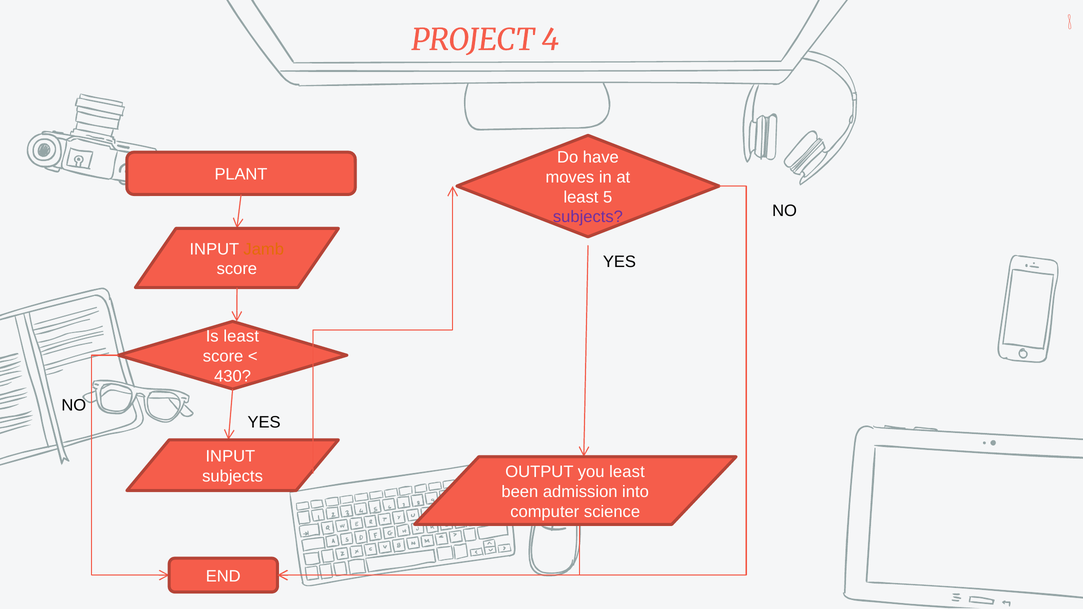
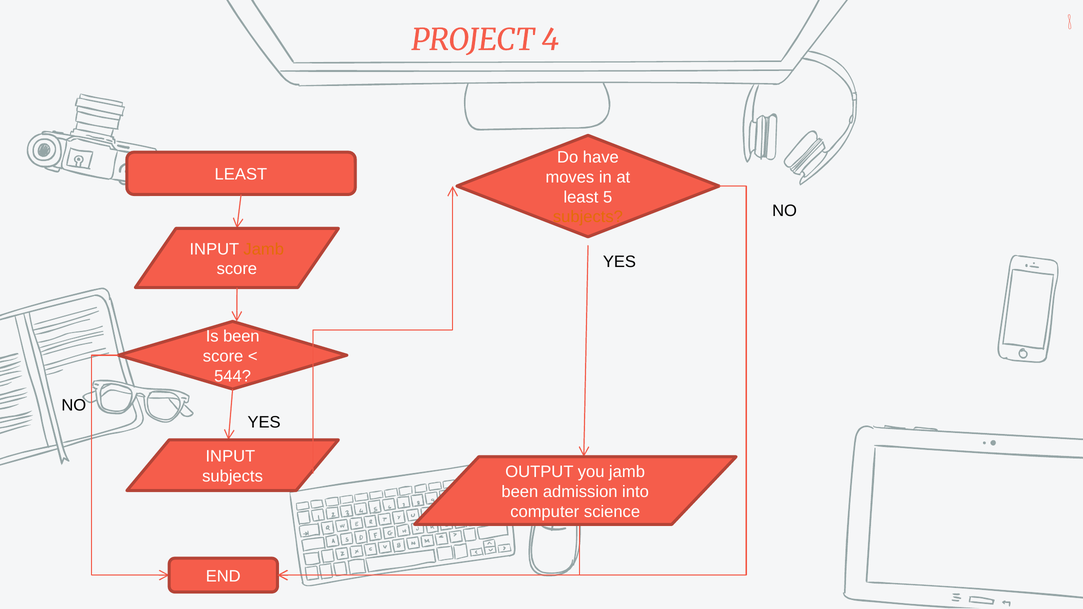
PLANT: PLANT -> LEAST (241, 175)
subjects colour: purple -> orange (588, 217)
Is least: least -> been (241, 337)
430: 430 -> 544 (233, 376)
you least: least -> jamb (627, 472)
